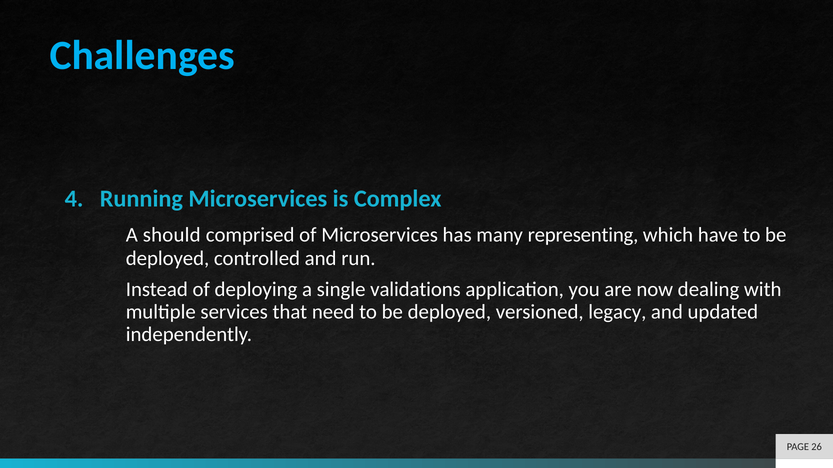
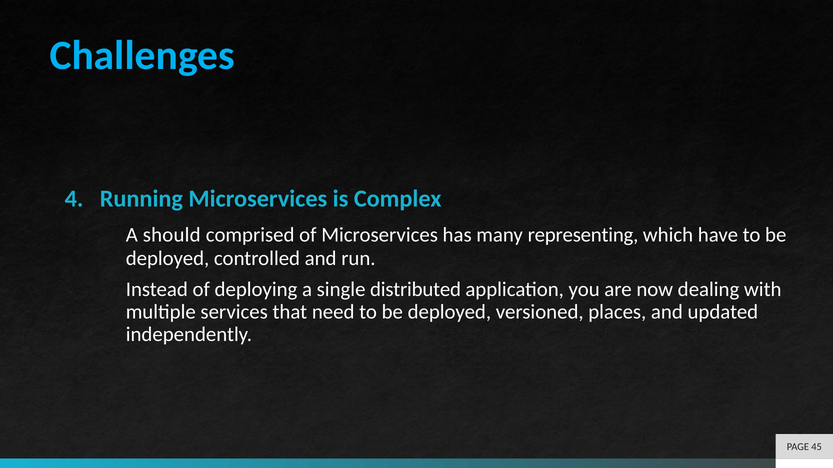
validations: validations -> distributed (416, 290)
legacy: legacy -> places (617, 312)
26: 26 -> 45 (817, 448)
